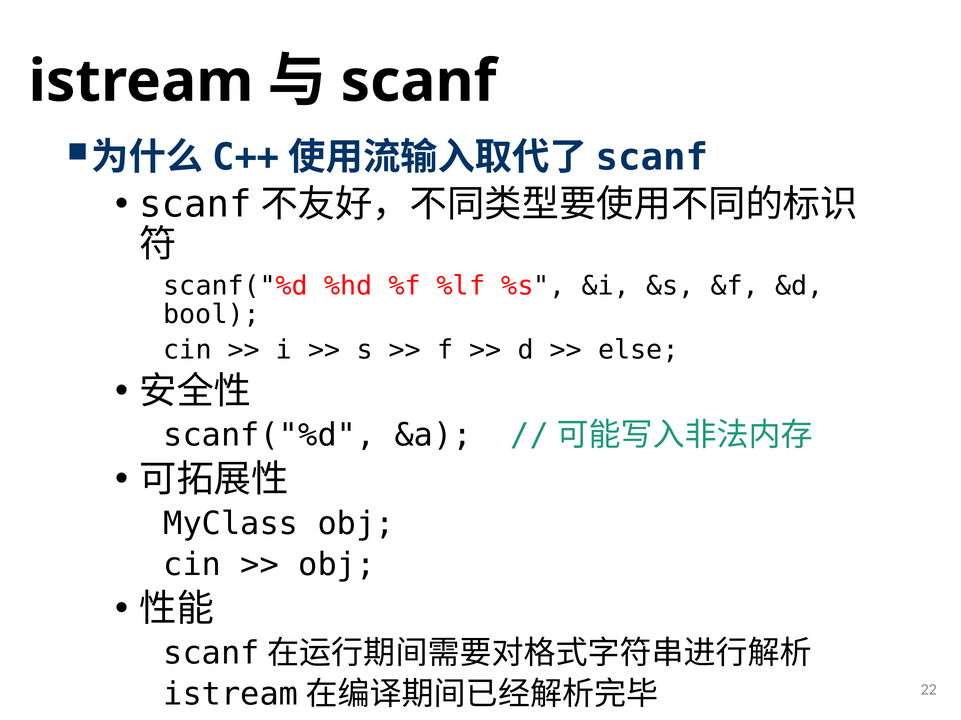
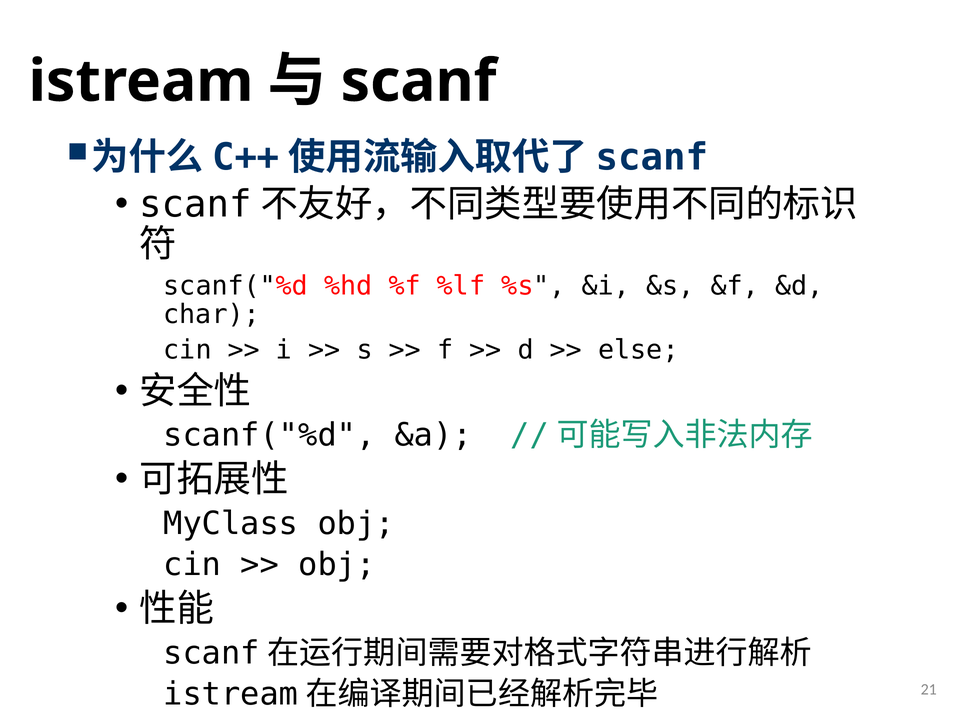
bool: bool -> char (212, 315)
22: 22 -> 21 (929, 690)
